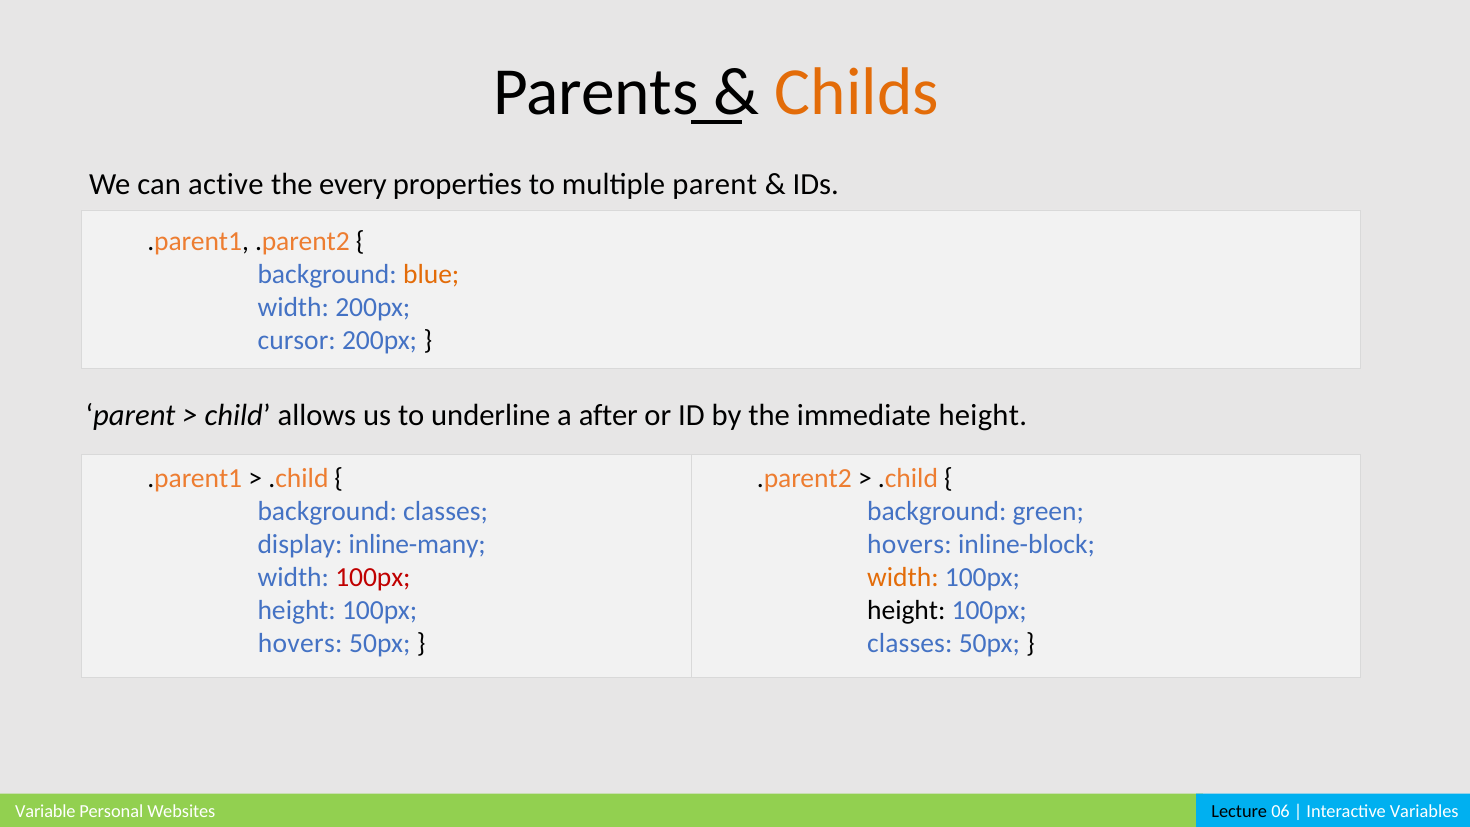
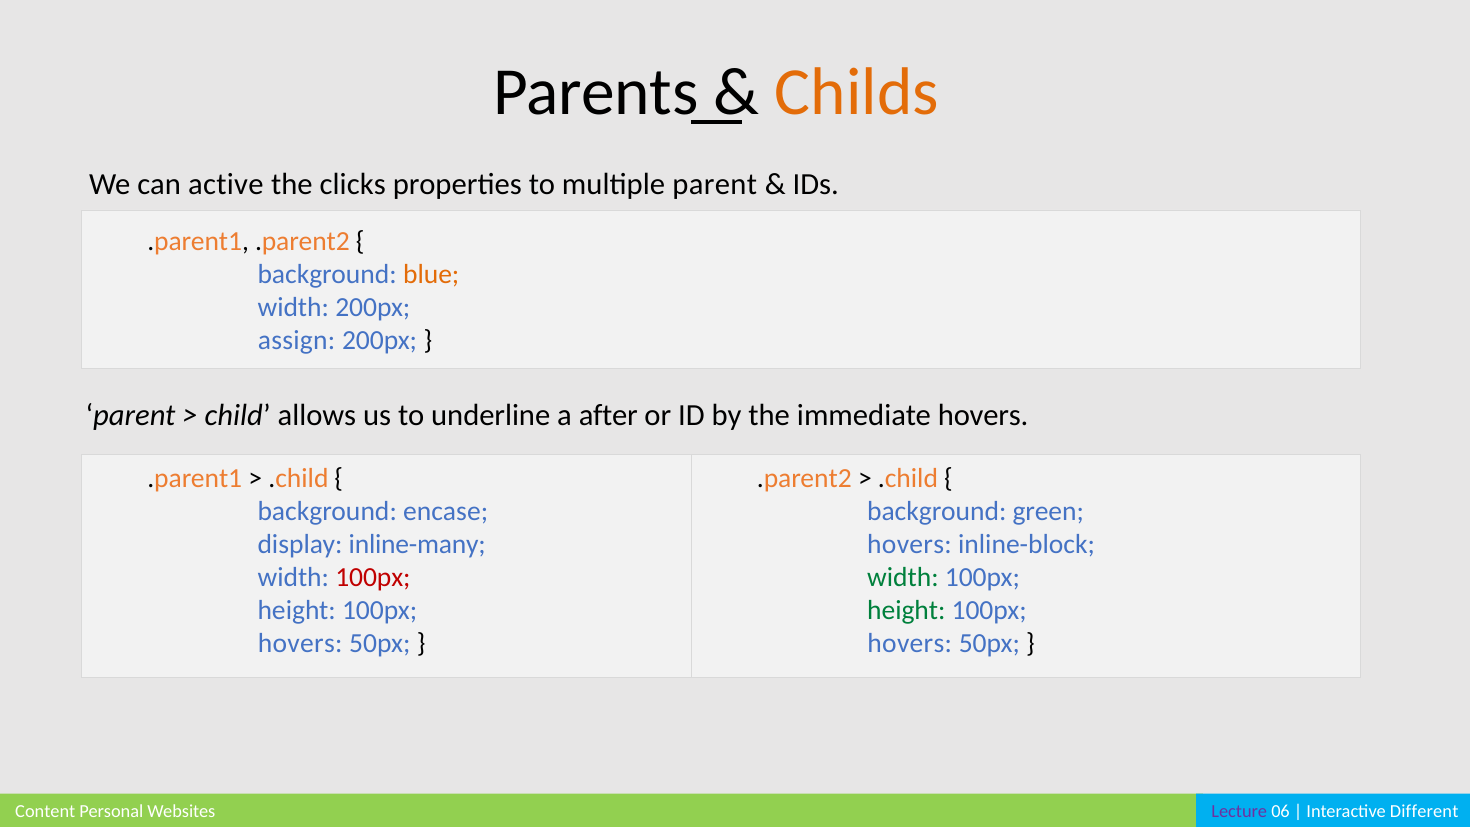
every: every -> clicks (353, 185)
cursor: cursor -> assign (297, 340)
immediate height: height -> hovers (983, 415)
background classes: classes -> encase (446, 511)
width colour: orange -> green (903, 578)
height colour: black -> green (906, 611)
classes: classes -> hovers (910, 644)
Variable: Variable -> Content (45, 811)
Lecture colour: black -> purple (1239, 811)
Variables: Variables -> Different (1424, 811)
